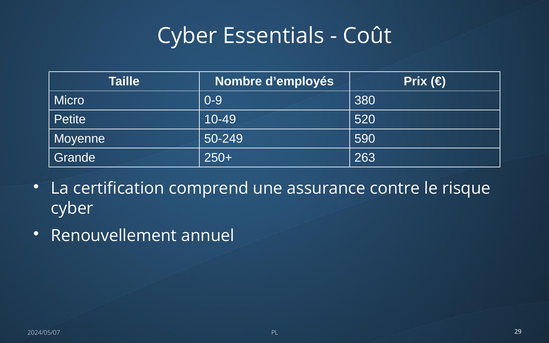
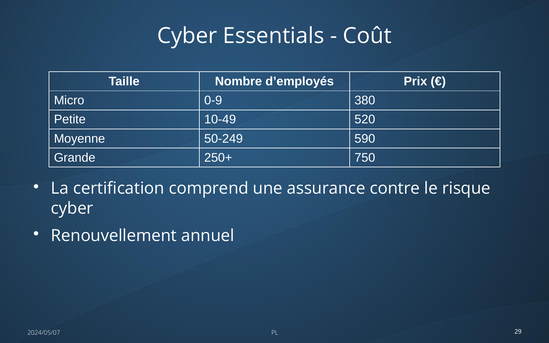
263: 263 -> 750 (365, 158)
